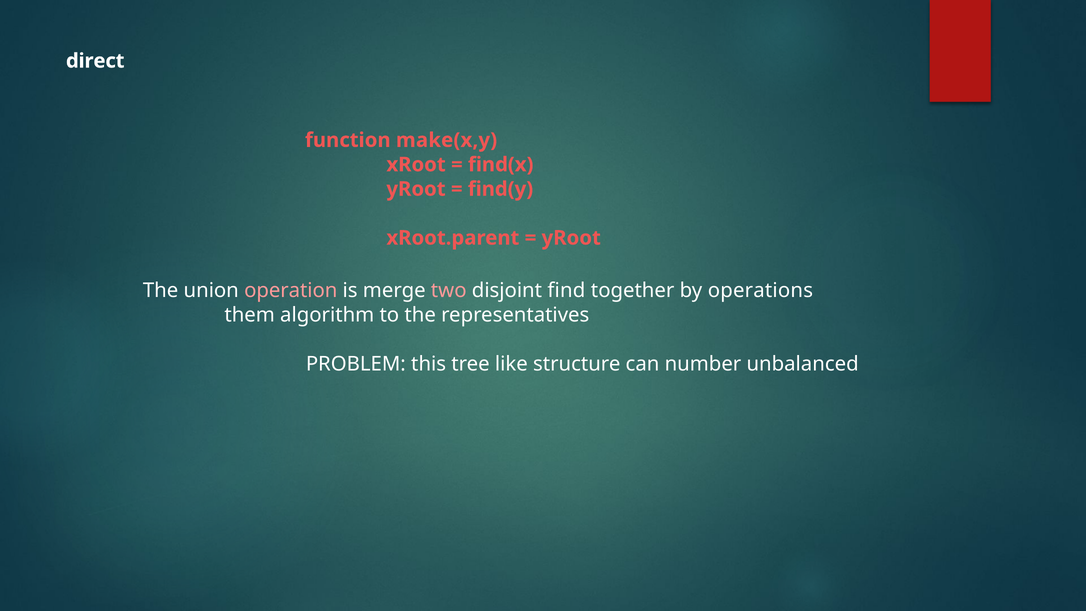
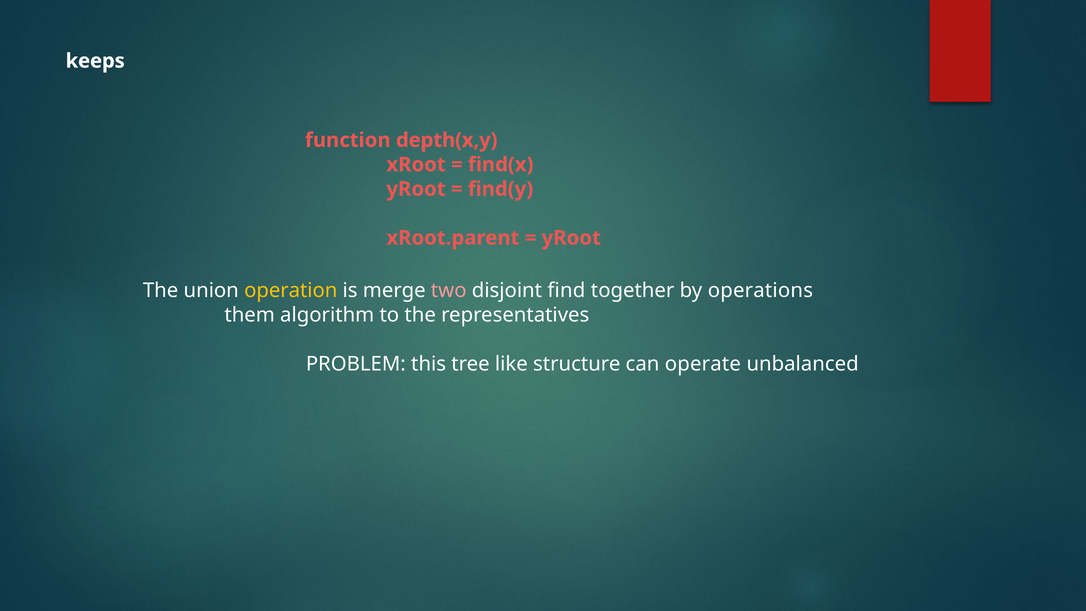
direct: direct -> keeps (95, 61)
make(x,y: make(x,y -> depth(x,y (447, 140)
operation colour: pink -> yellow (291, 291)
number: number -> operate (703, 364)
